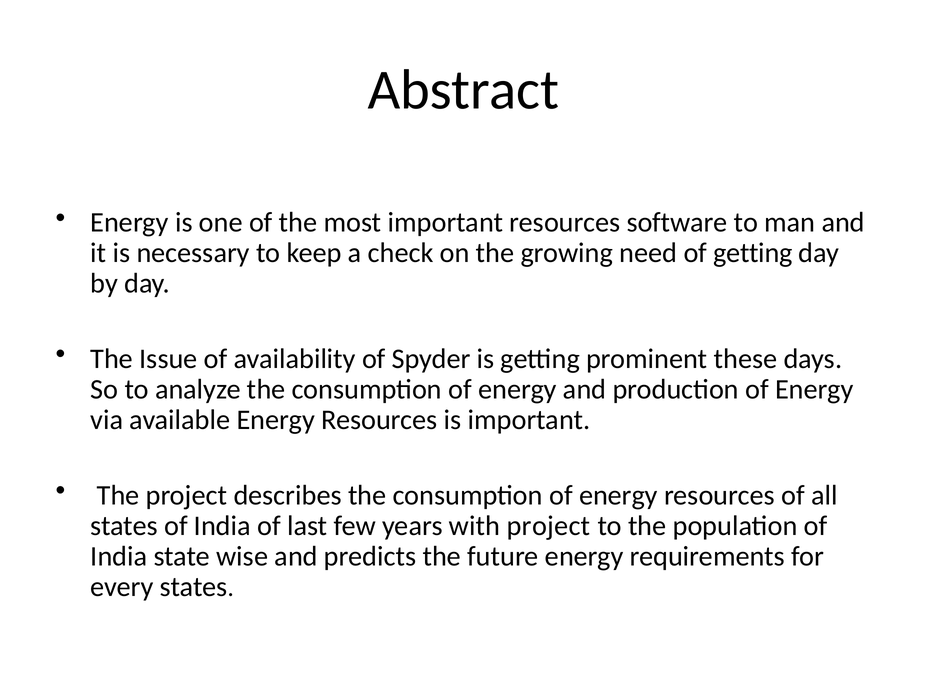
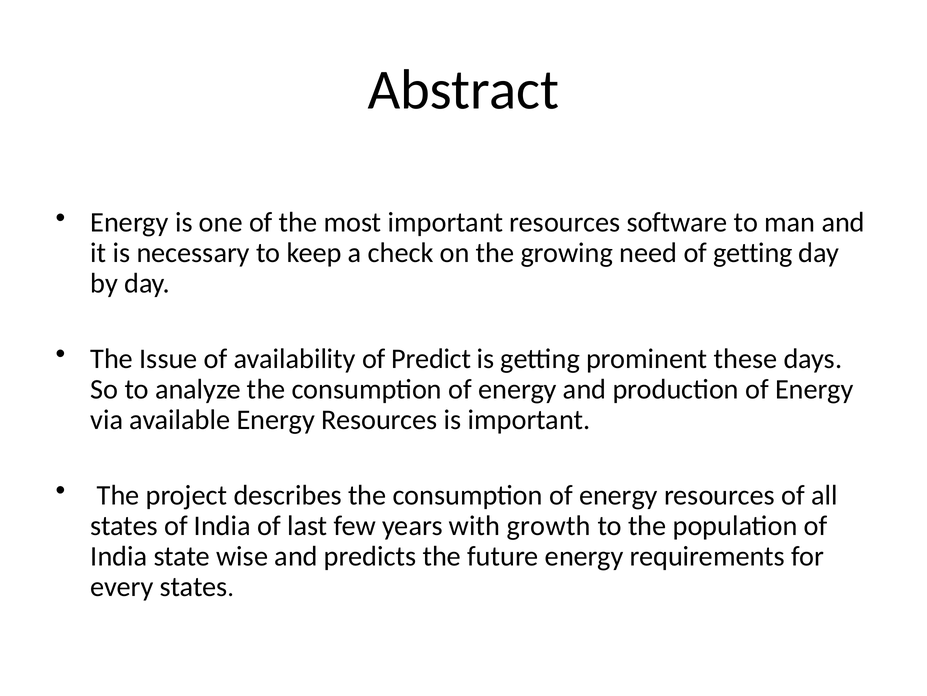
Spyder: Spyder -> Predict (431, 358)
with project: project -> growth (549, 525)
